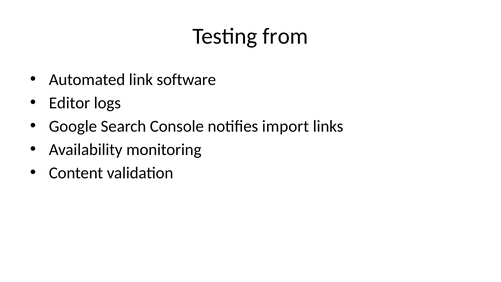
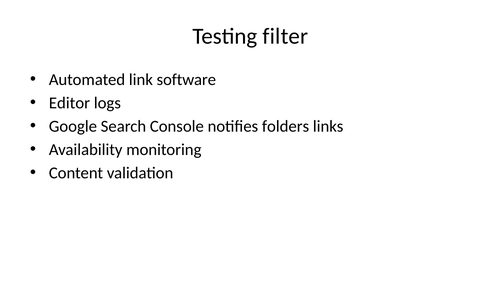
from: from -> filter (285, 36)
import: import -> folders (286, 126)
